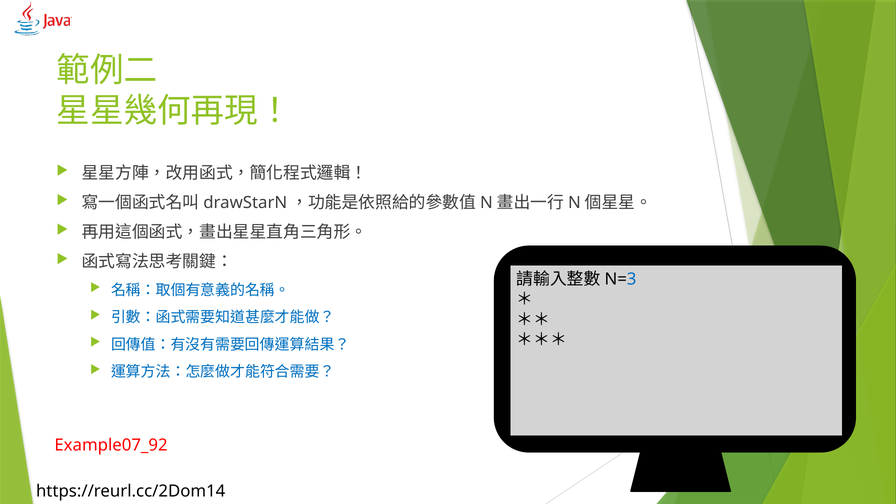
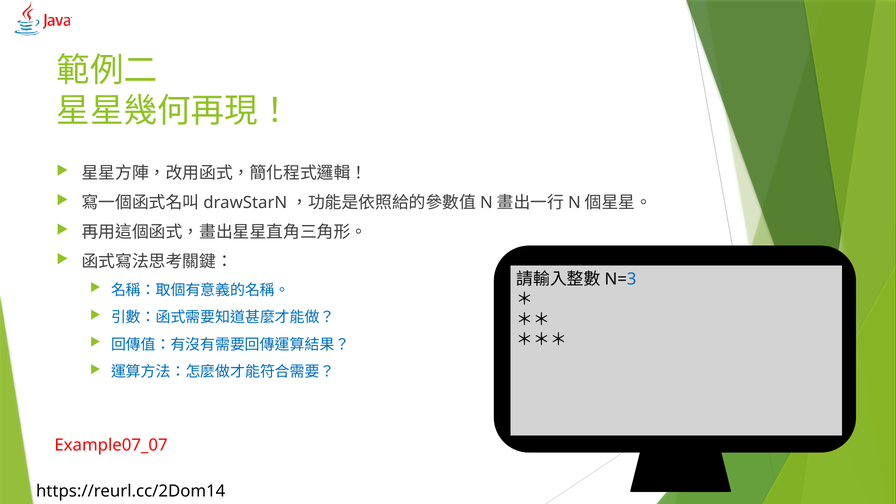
Example07_92: Example07_92 -> Example07_07 (111, 445)
